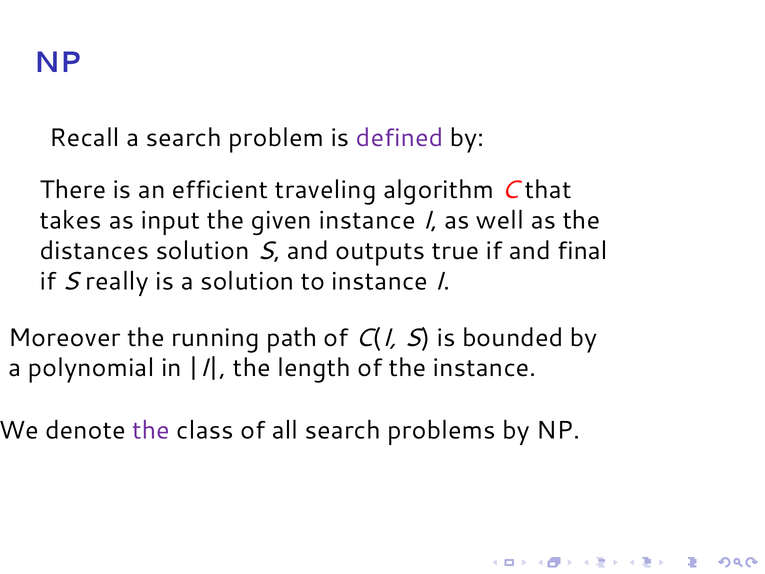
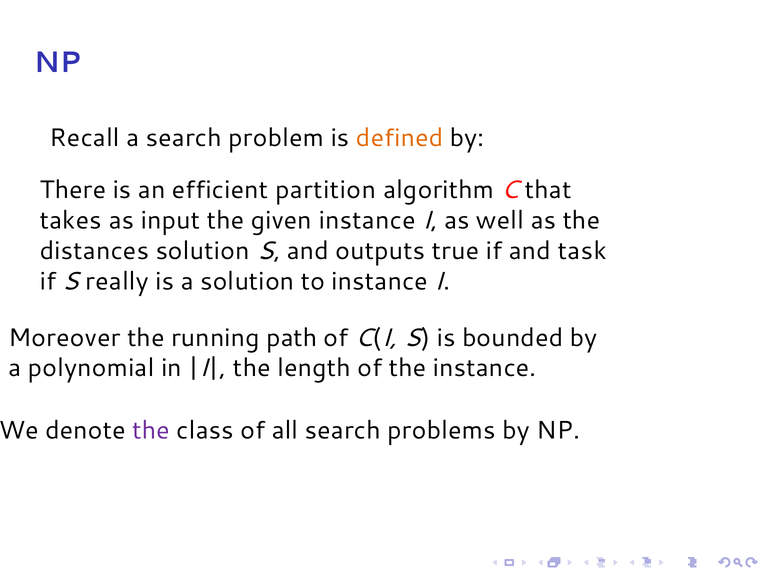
defined colour: purple -> orange (400, 138)
traveling: traveling -> partition (326, 190)
ﬁnal: ﬁnal -> task (582, 251)
